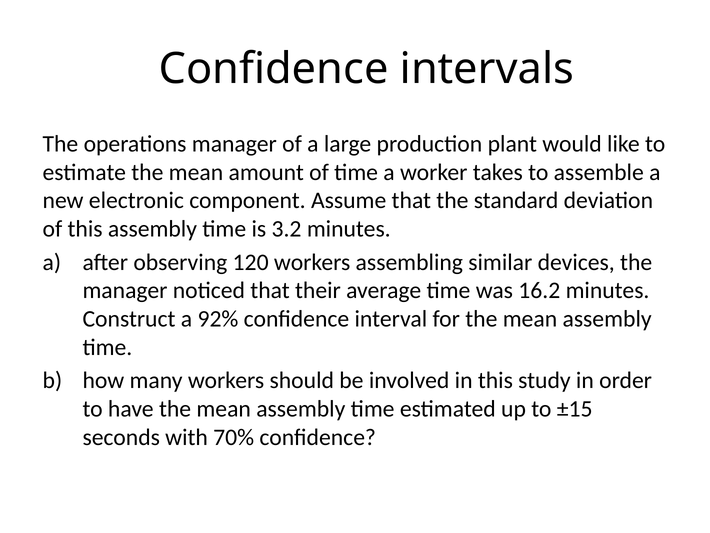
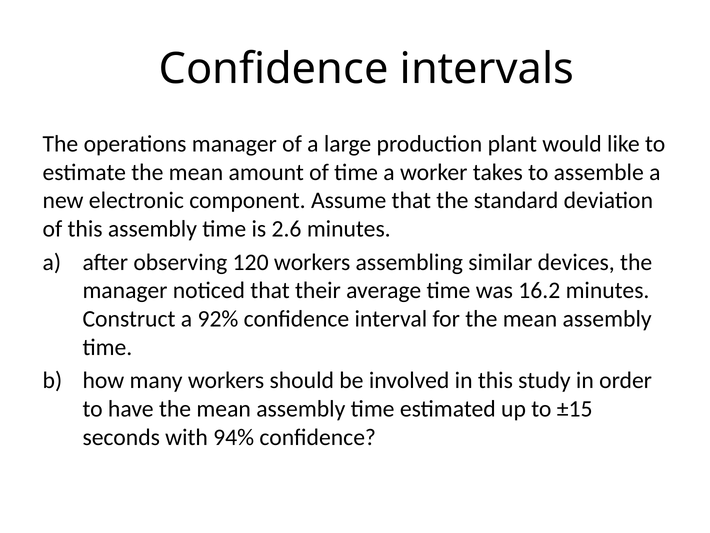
3.2: 3.2 -> 2.6 (287, 229)
70%: 70% -> 94% (234, 437)
